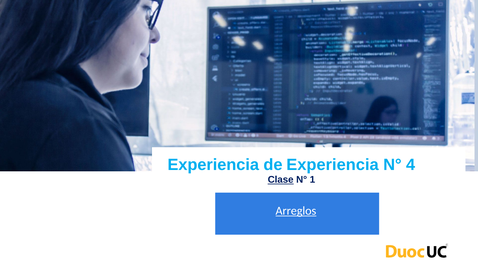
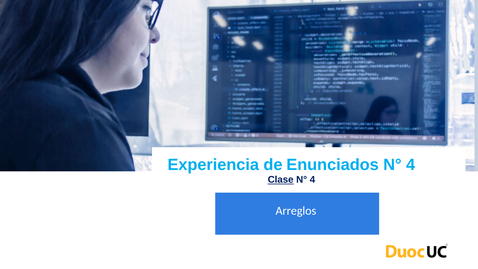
de Experiencia: Experiencia -> Enunciados (333, 165)
1: 1 -> 4 (312, 180)
Arreglos underline: present -> none (296, 211)
